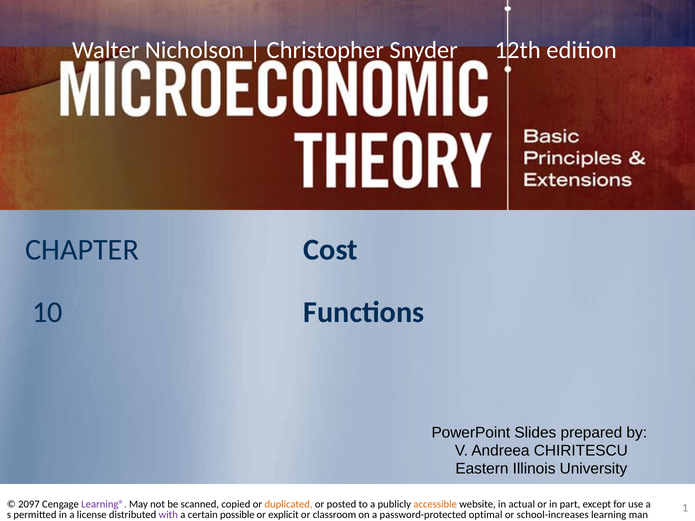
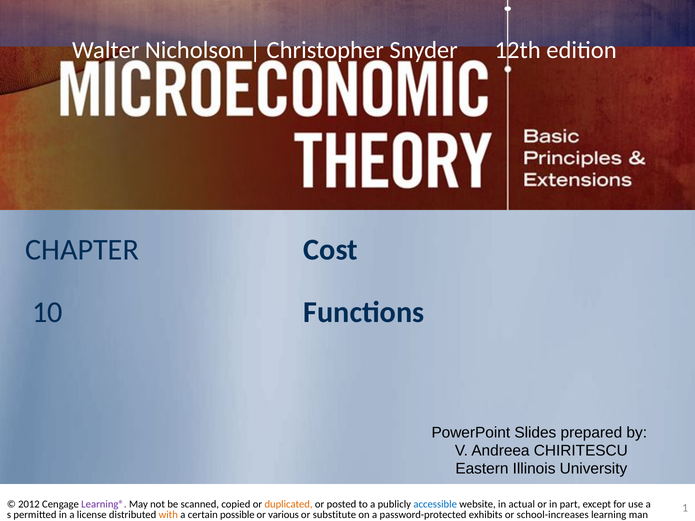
2097: 2097 -> 2012 (29, 504)
accessible colour: orange -> blue (435, 504)
with colour: purple -> orange (168, 515)
explicit: explicit -> various (284, 515)
or classroom: classroom -> substitute (334, 515)
optimal: optimal -> exhibits (486, 515)
